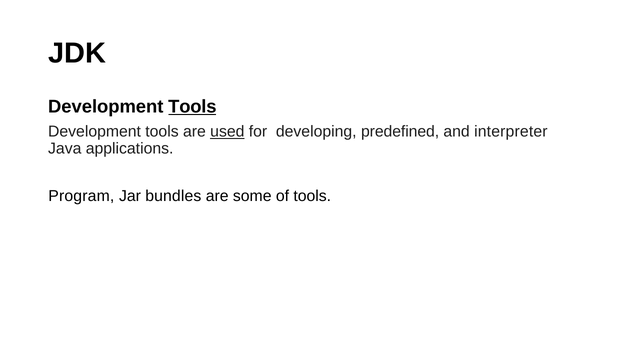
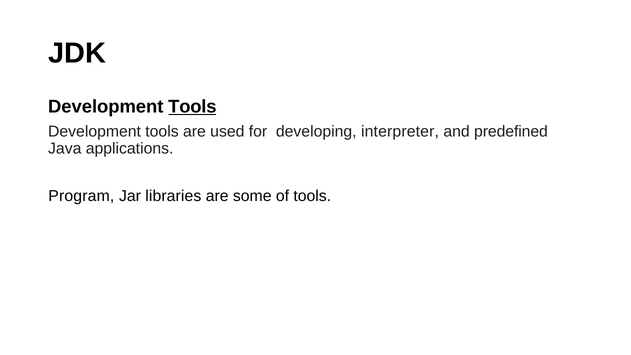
used underline: present -> none (227, 132)
predefined: predefined -> interpreter (400, 132)
interpreter: interpreter -> predefined (511, 132)
bundles: bundles -> libraries (173, 196)
